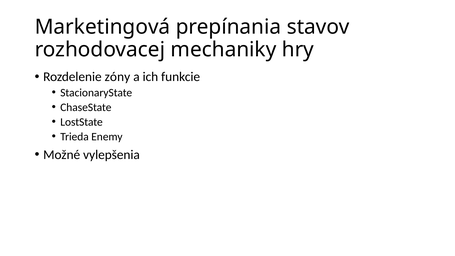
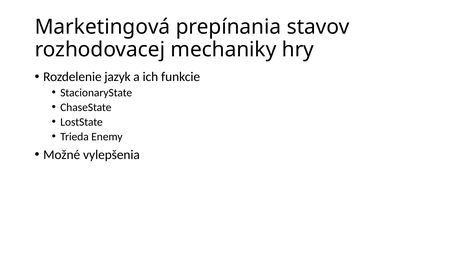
zóny: zóny -> jazyk (118, 77)
